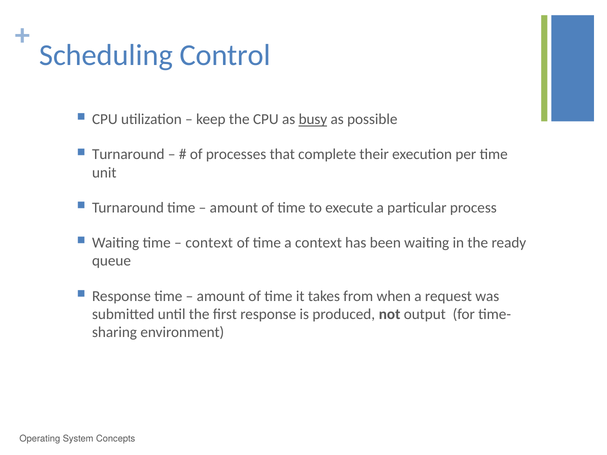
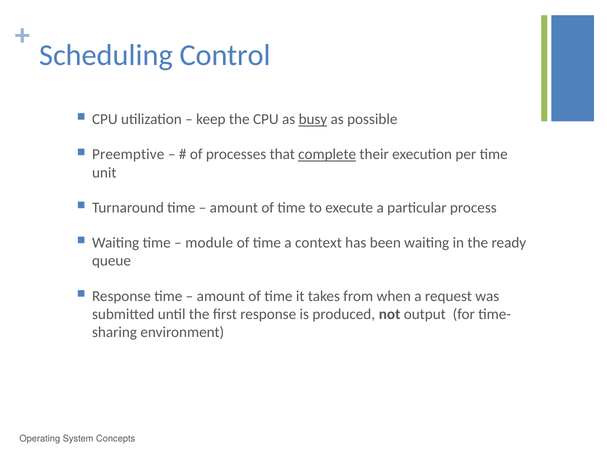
Turnaround: Turnaround -> Preemptive (128, 155)
complete underline: none -> present (327, 155)
context: context -> module (209, 243)
